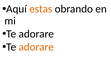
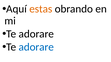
adorare colour: orange -> blue (36, 47)
